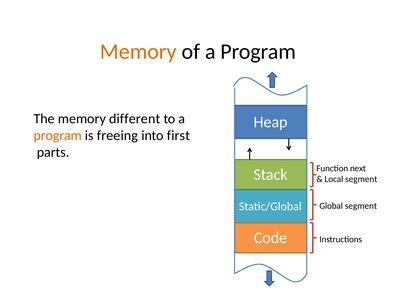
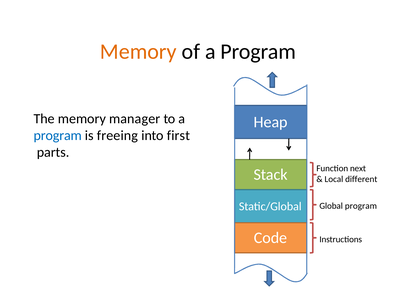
different: different -> manager (135, 119)
program colour: orange -> blue (58, 135)
Local segment: segment -> different (361, 179)
Global segment: segment -> program (361, 206)
